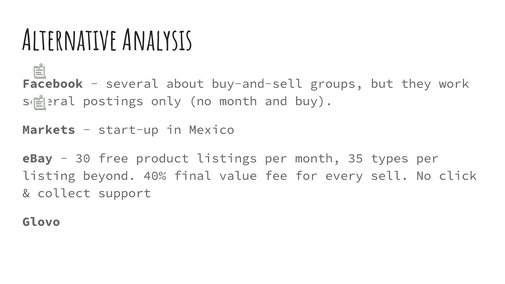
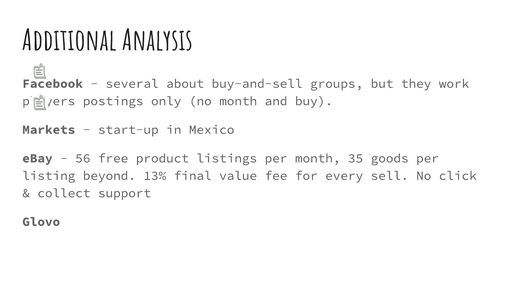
Alternative: Alternative -> Additional (69, 41)
several: several -> players (49, 101)
30: 30 -> 56 (83, 158)
types: types -> goods (390, 158)
40%: 40% -> 13% (155, 176)
